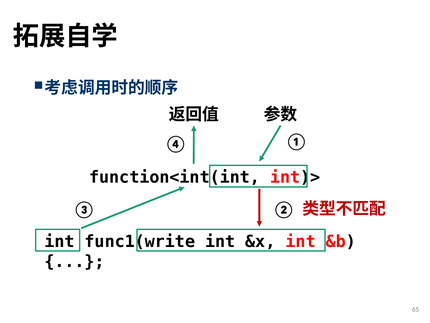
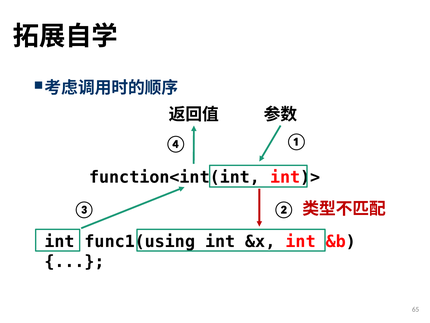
func1(write: func1(write -> func1(using (140, 241)
